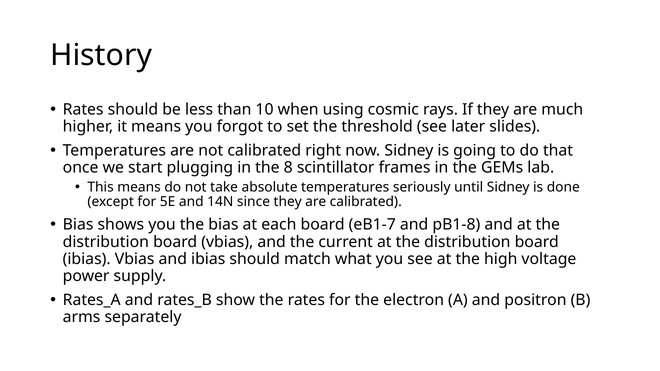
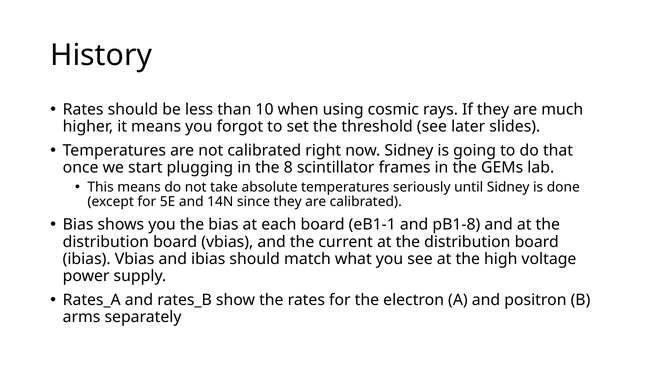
eB1-7: eB1-7 -> eB1-1 (372, 225)
